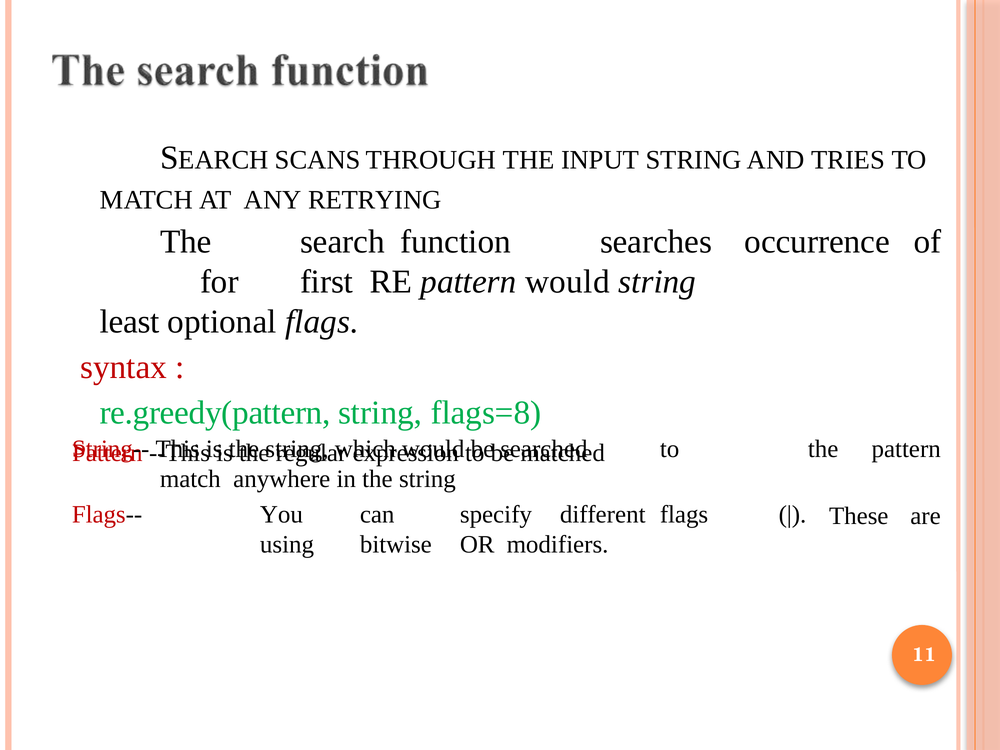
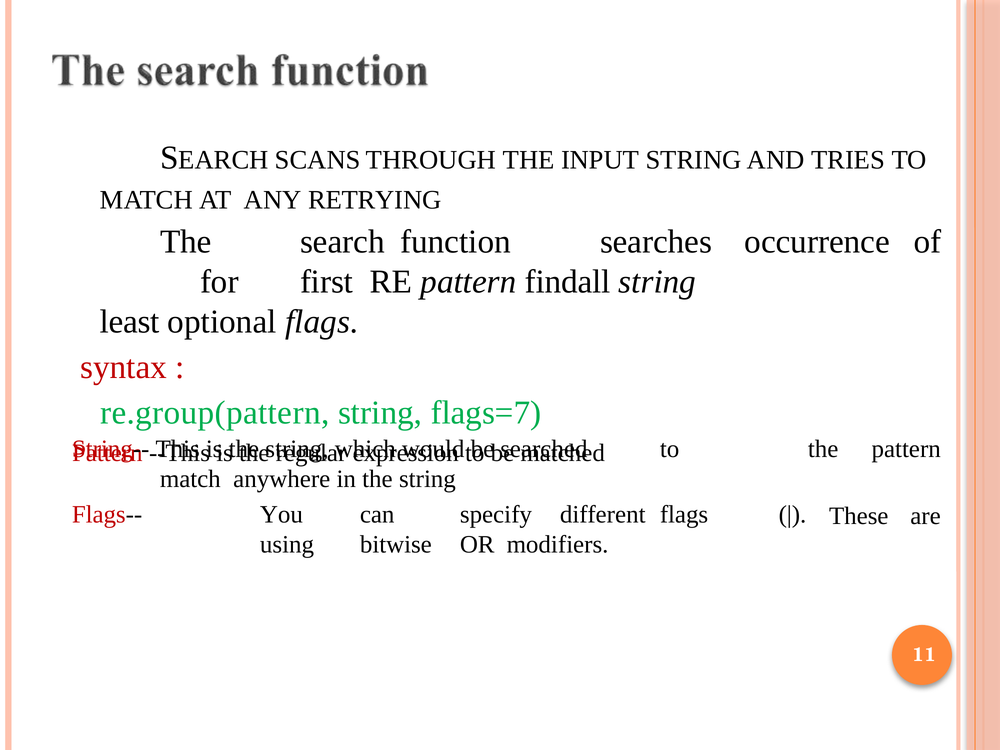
pattern would: would -> findall (568, 282)
re.greedy(pattern: re.greedy(pattern -> re.group(pattern (215, 413)
flags=8: flags=8 -> flags=7 (486, 413)
